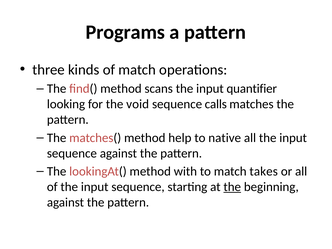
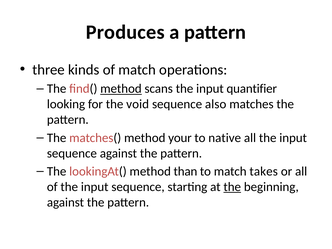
Programs: Programs -> Produces (125, 32)
method underline: none -> present (121, 89)
calls: calls -> also (216, 104)
help: help -> your (180, 138)
with: with -> than (185, 171)
